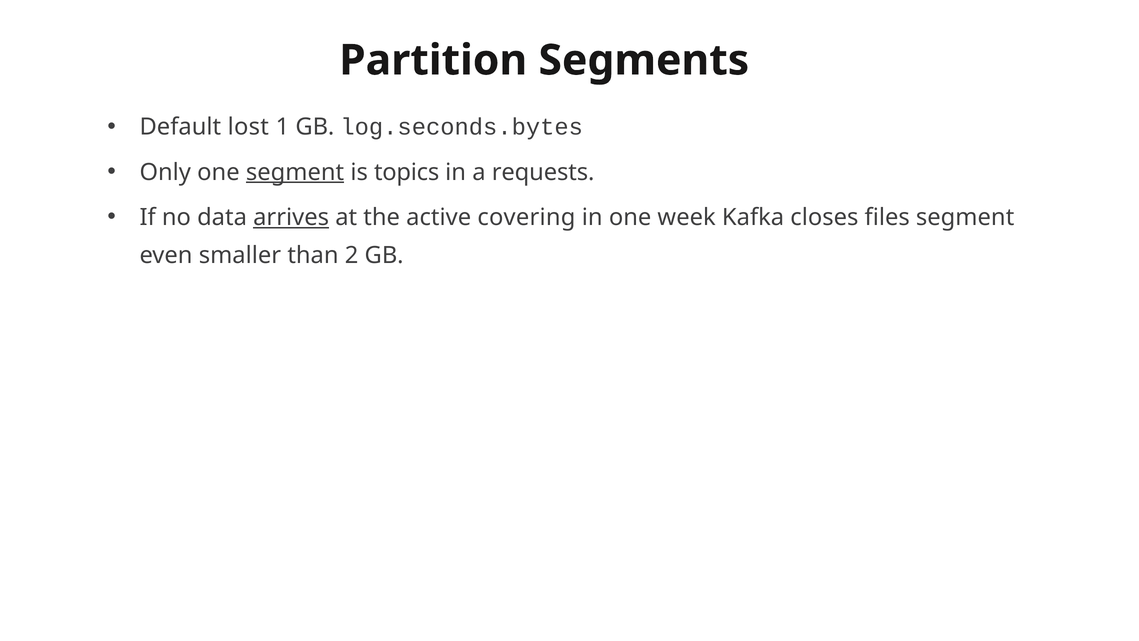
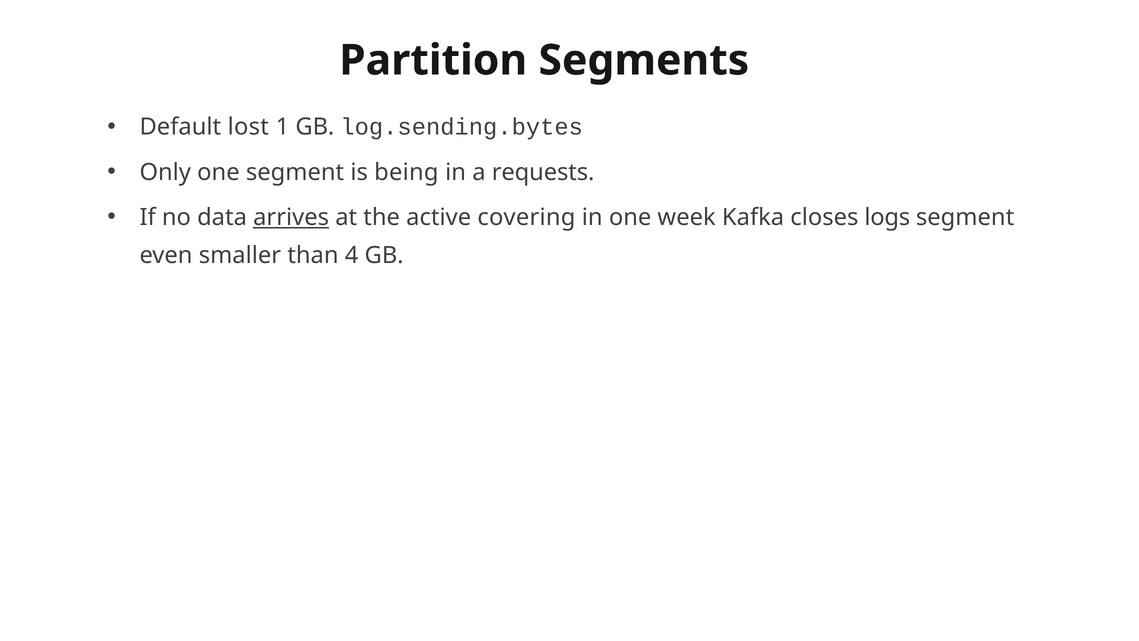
log.seconds.bytes: log.seconds.bytes -> log.sending.bytes (462, 127)
segment underline: present -> none (295, 172)
topics: topics -> being (406, 172)
files: files -> logs (887, 217)
2: 2 -> 4 (352, 255)
